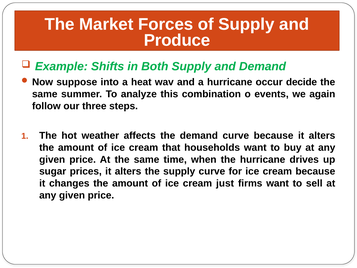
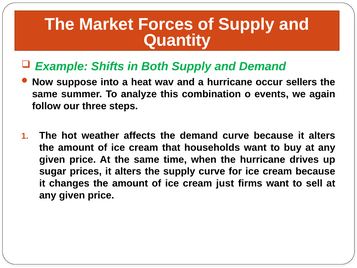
Produce: Produce -> Quantity (177, 40)
decide: decide -> sellers (302, 82)
